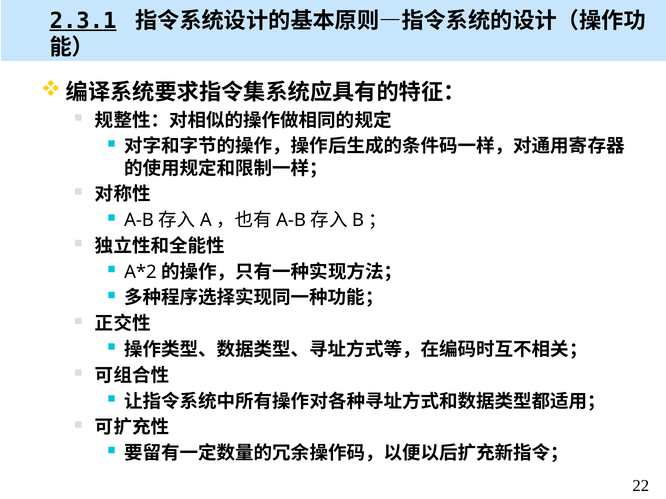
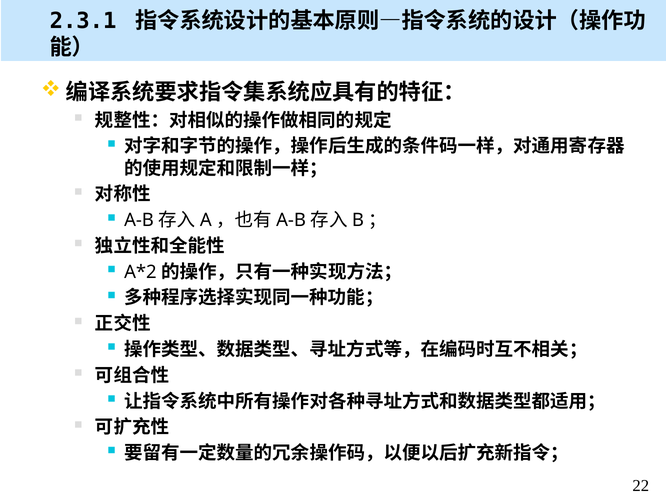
2.3.1 underline: present -> none (83, 21)
